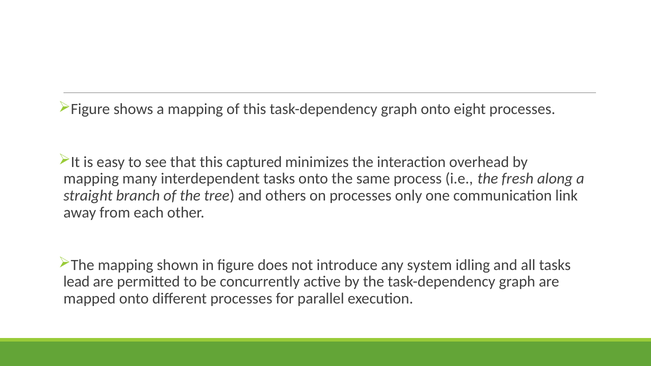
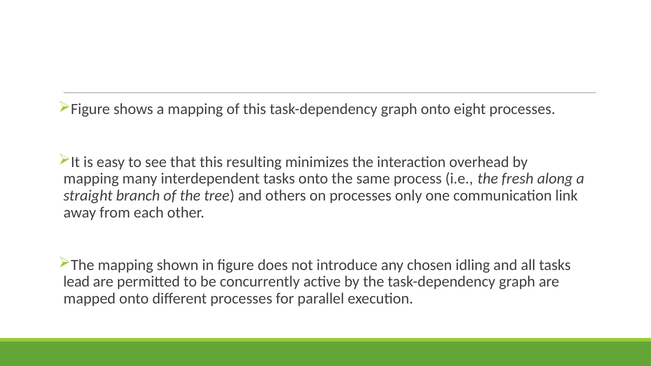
captured: captured -> resulting (254, 162)
system: system -> chosen (430, 265)
